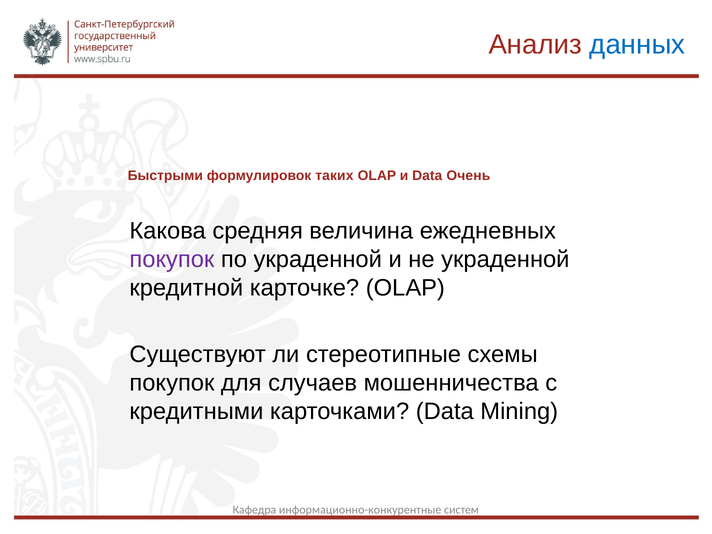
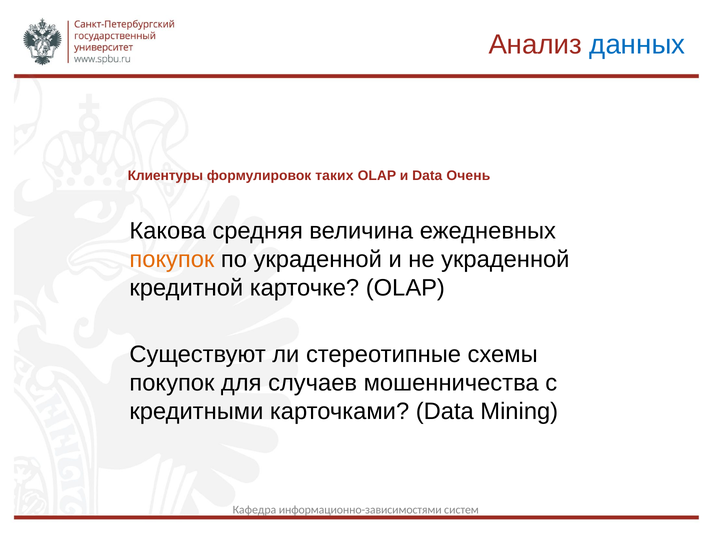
Быстрыми: Быстрыми -> Клиентуры (165, 176)
покупок colour: purple -> orange (172, 259)
информационно-конкурентные: информационно-конкурентные -> информационно-зависимостями (360, 510)
